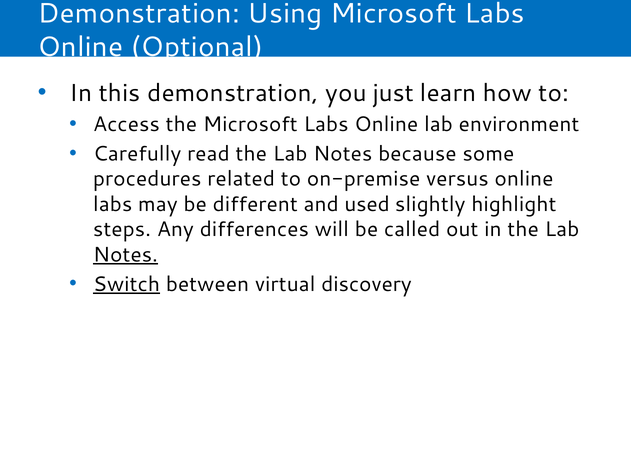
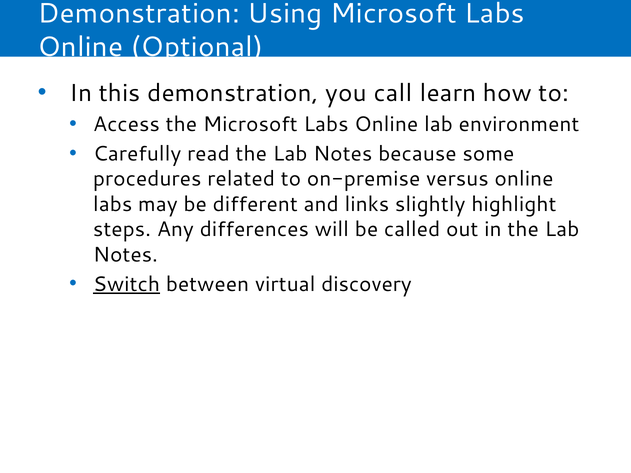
just: just -> call (393, 93)
used: used -> links (367, 204)
Notes underline: present -> none (125, 255)
